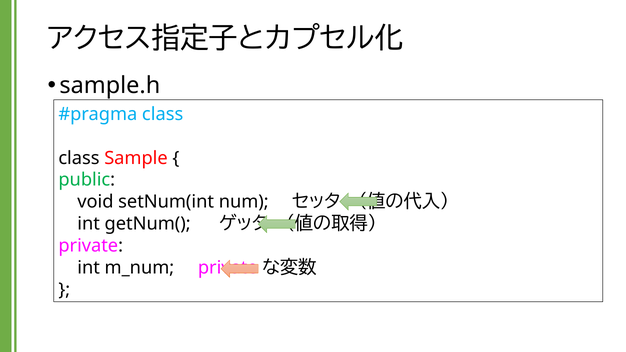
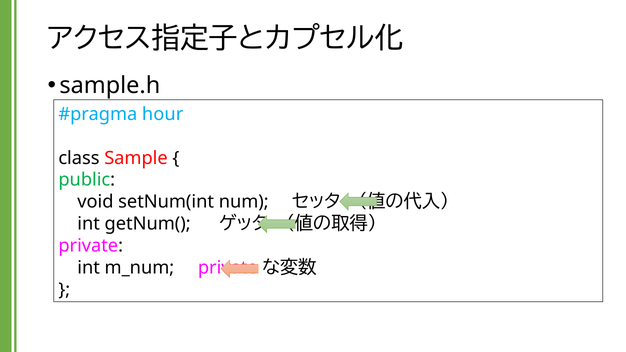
class: class -> hour (163, 114)
